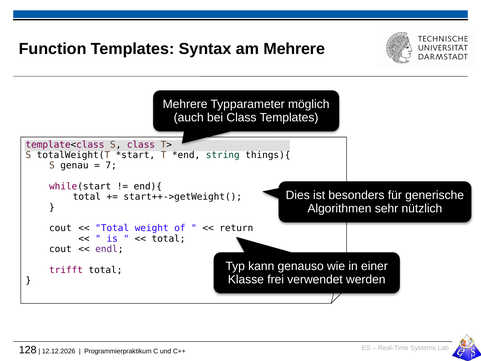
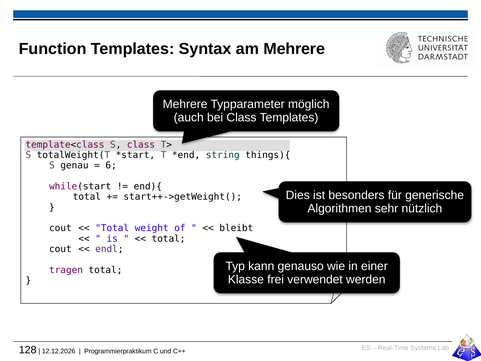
7: 7 -> 6 (111, 165)
return: return -> bleibt (236, 228)
trifft: trifft -> tragen (66, 270)
